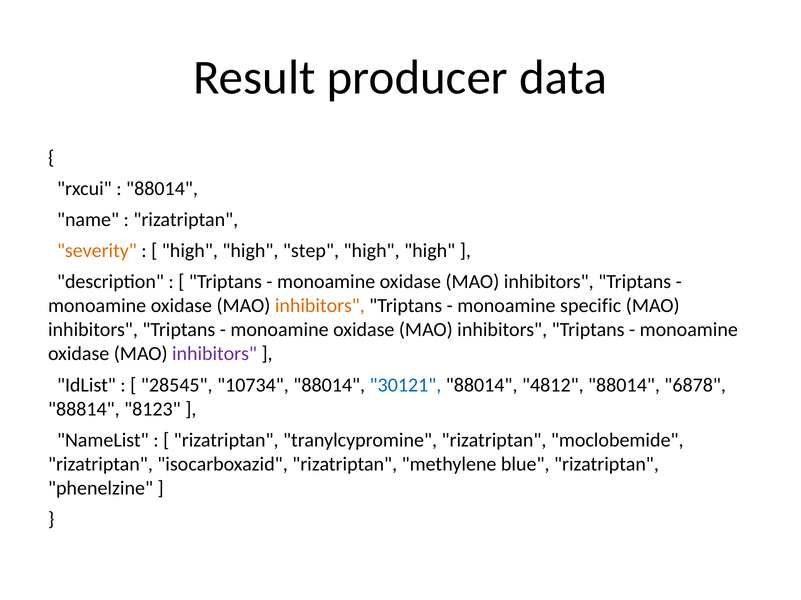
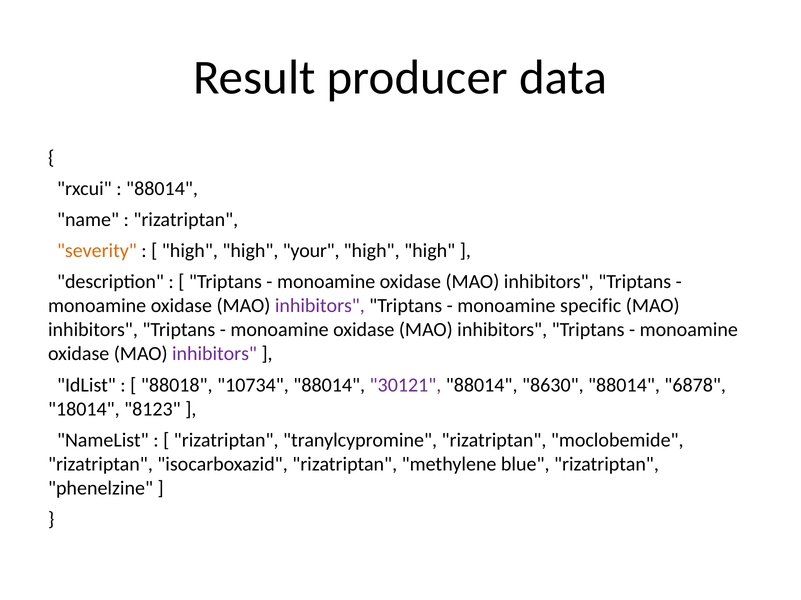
step: step -> your (311, 251)
inhibitors colour: orange -> purple (320, 306)
28545: 28545 -> 88018 (177, 385)
30121 colour: blue -> purple (405, 385)
4812: 4812 -> 8630 (553, 385)
88814: 88814 -> 18014 (84, 410)
